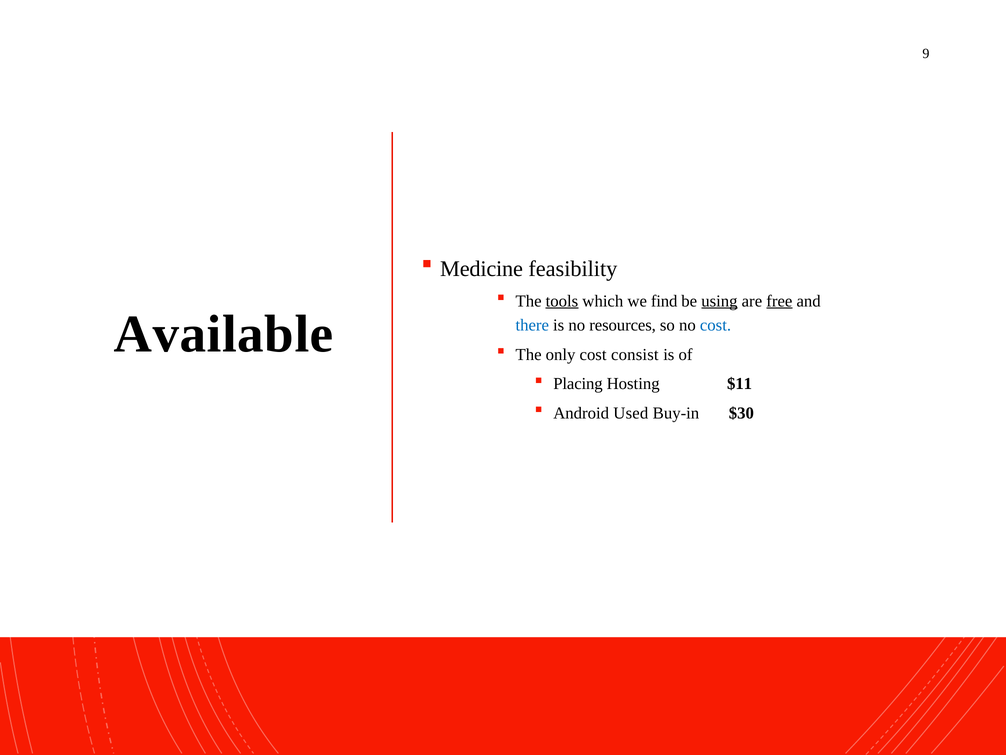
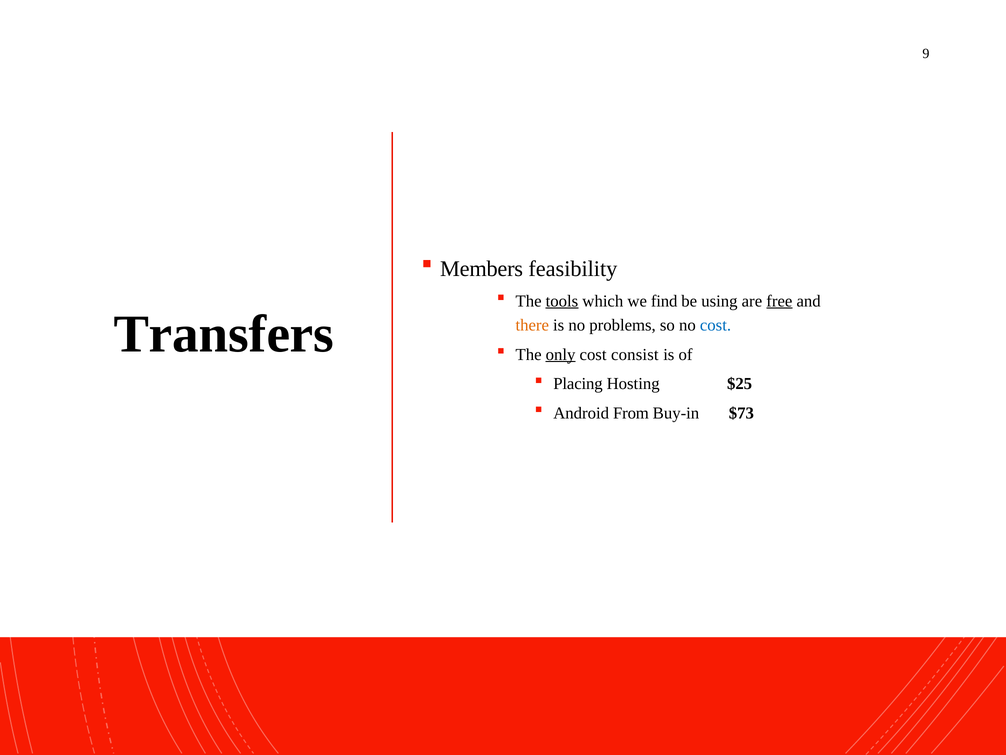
Medicine: Medicine -> Members (482, 269)
using underline: present -> none (719, 301)
Available: Available -> Transfers (224, 334)
there colour: blue -> orange (532, 325)
resources: resources -> problems (623, 325)
only underline: none -> present (561, 354)
$11: $11 -> $25 (740, 384)
Used: Used -> From (631, 413)
$30: $30 -> $73 (741, 413)
